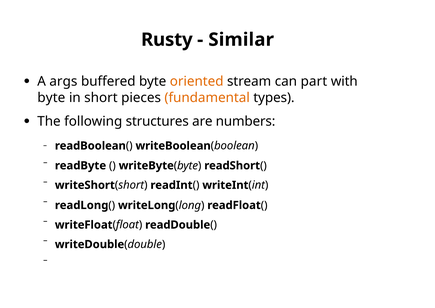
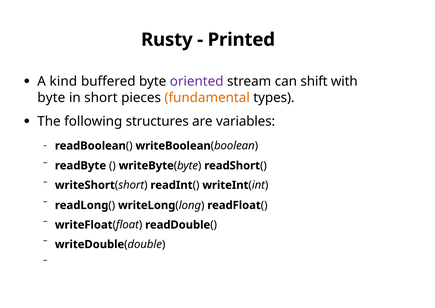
Similar: Similar -> Printed (241, 40)
args: args -> kind (63, 81)
oriented colour: orange -> purple (197, 81)
part: part -> shift (314, 81)
numbers: numbers -> variables (246, 121)
